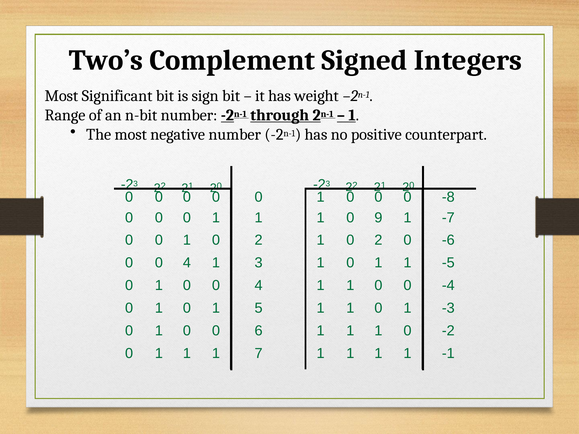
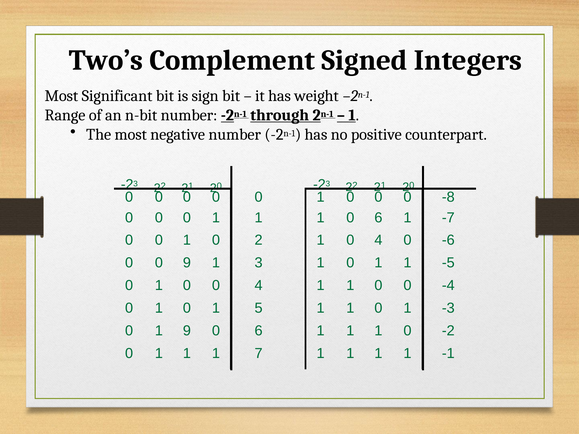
1 0 9: 9 -> 6 (378, 218)
2 1 0 2: 2 -> 4 (378, 240)
4: 4 -> 9 (187, 263)
0: 0 -> 9 (187, 331)
